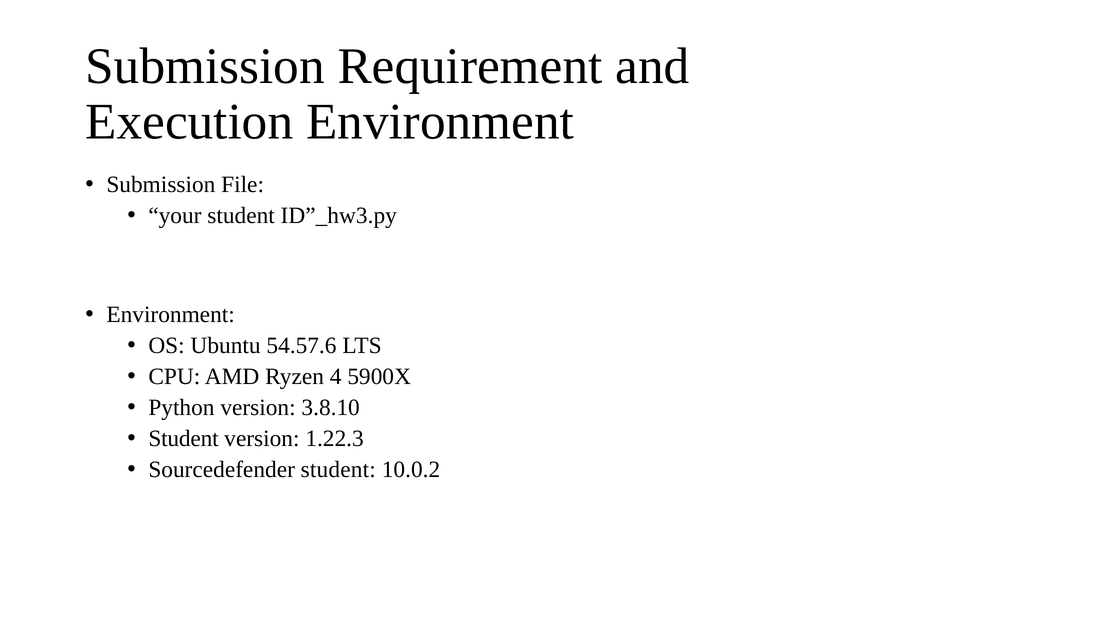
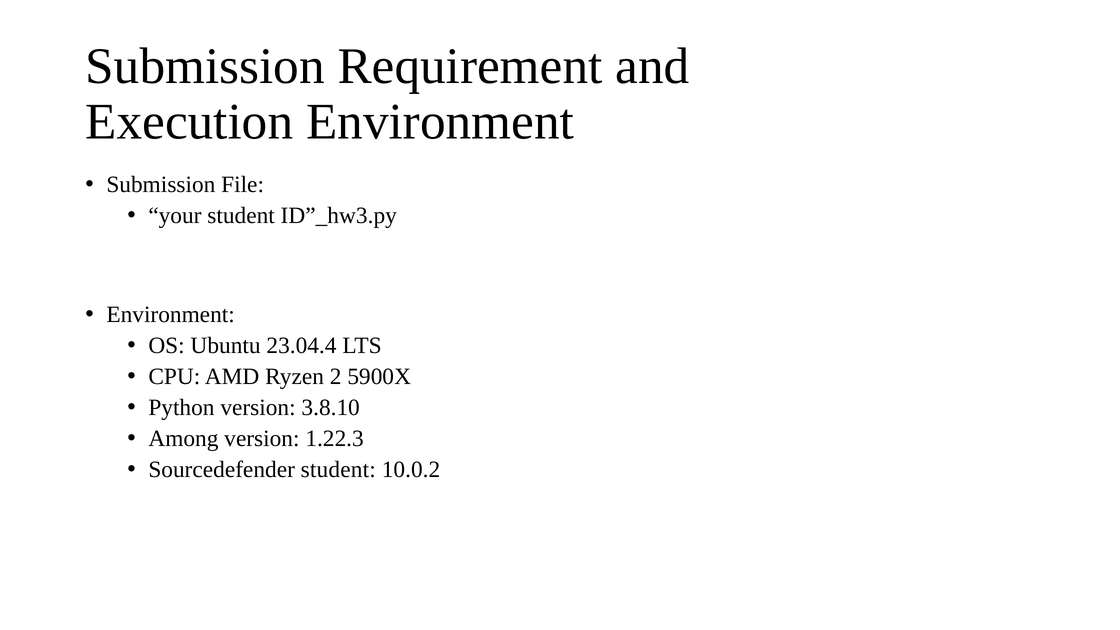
54.57.6: 54.57.6 -> 23.04.4 (301, 346)
4: 4 -> 2 (336, 377)
Student: Student -> Among (183, 439)
